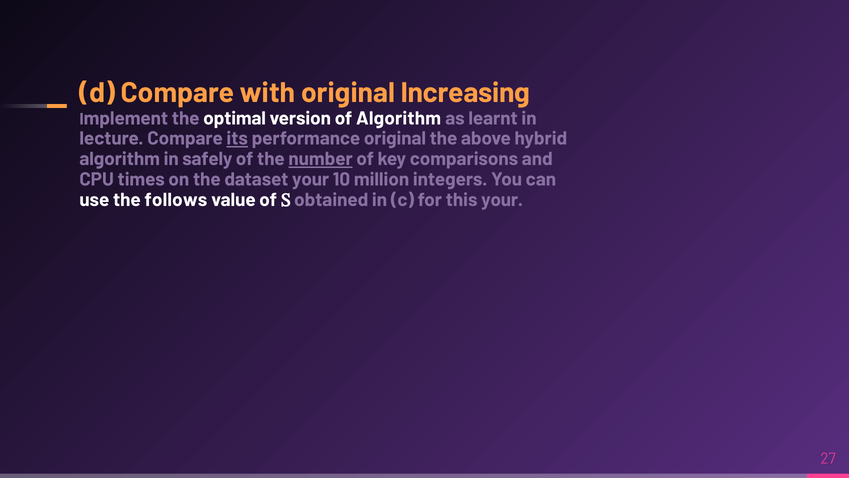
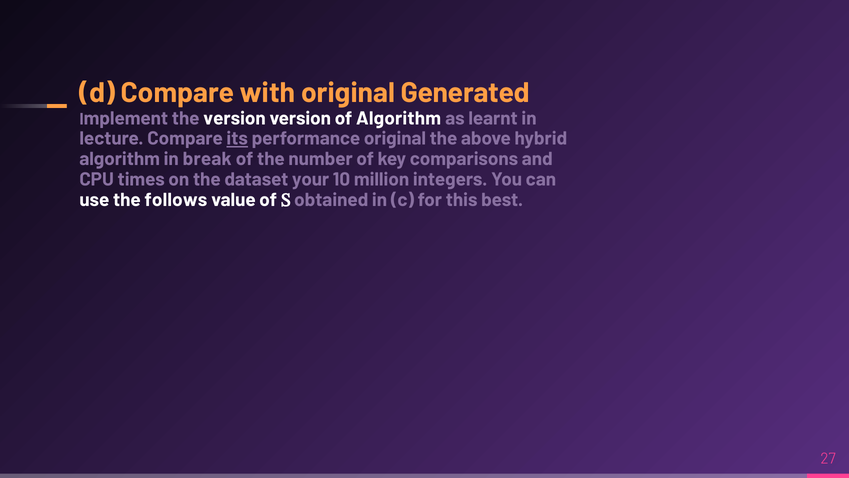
Increasing: Increasing -> Generated (465, 93)
the optimal: optimal -> version (235, 118)
safely: safely -> break (207, 159)
number underline: present -> none (321, 159)
this your: your -> best (502, 200)
